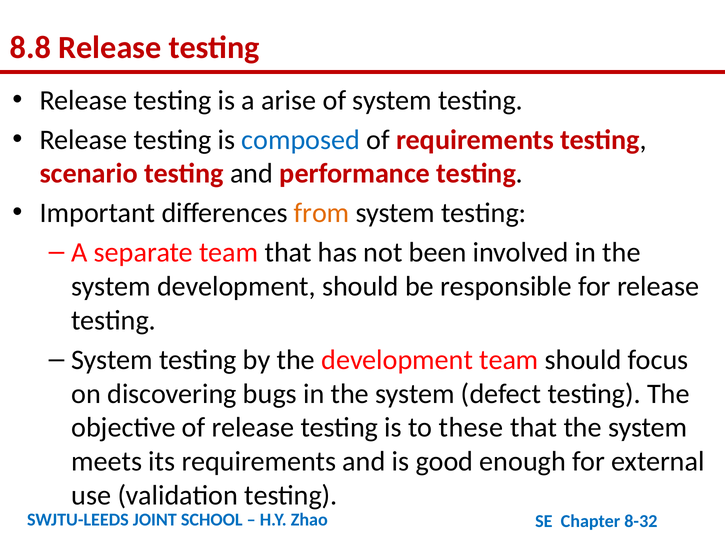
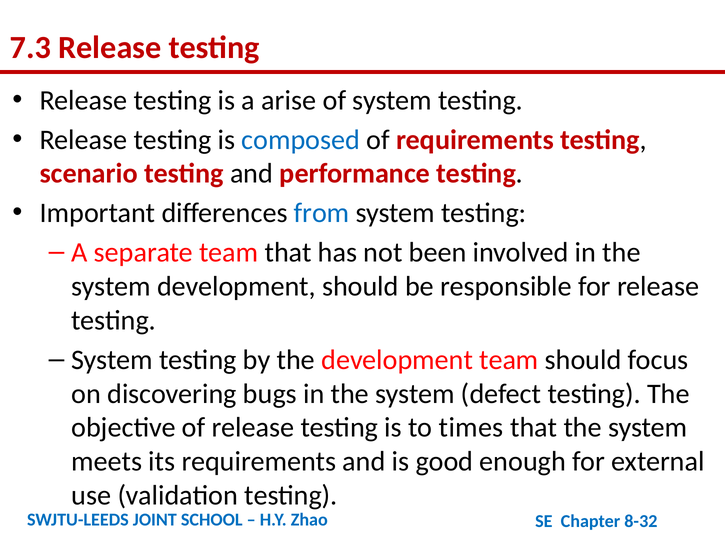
8.8: 8.8 -> 7.3 (31, 48)
from colour: orange -> blue (322, 213)
these: these -> times (471, 427)
